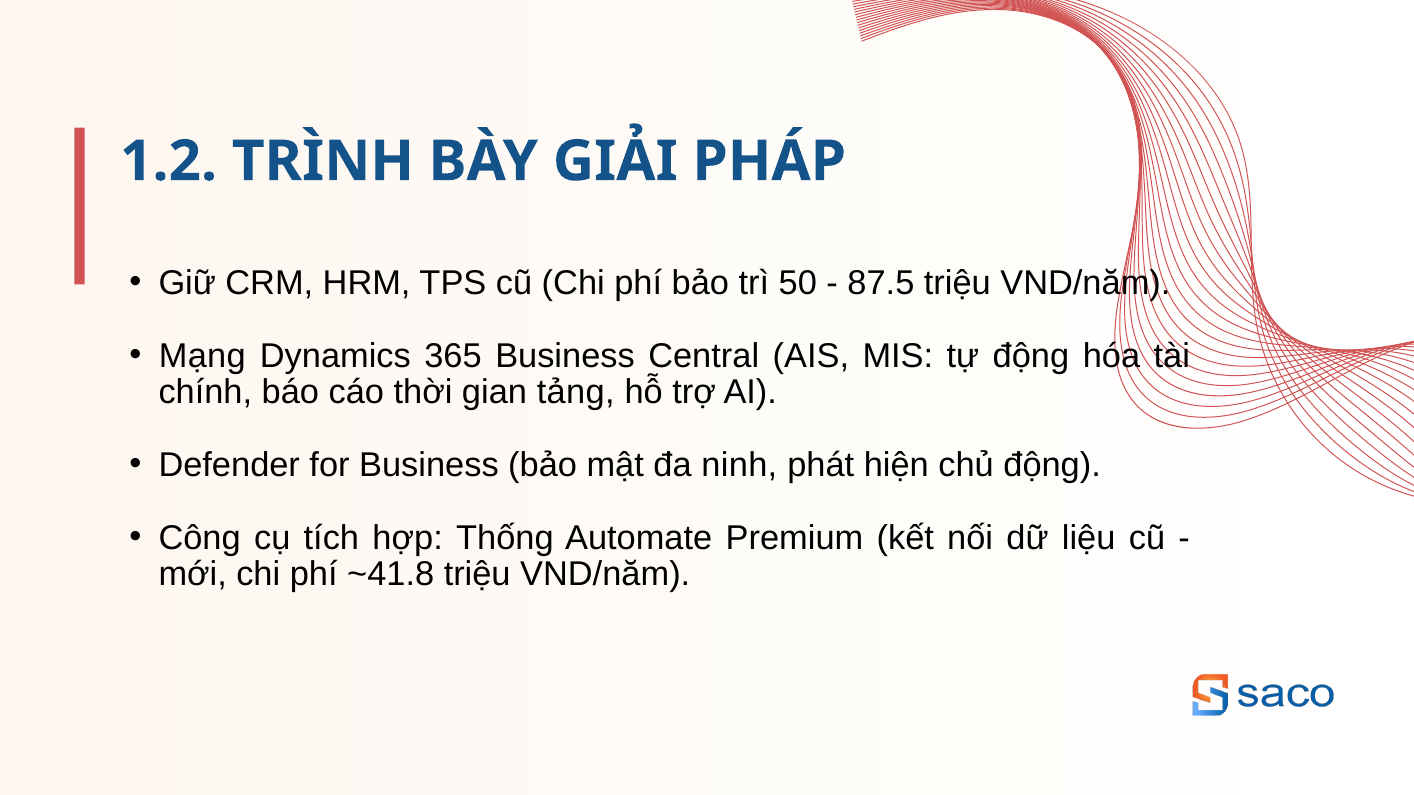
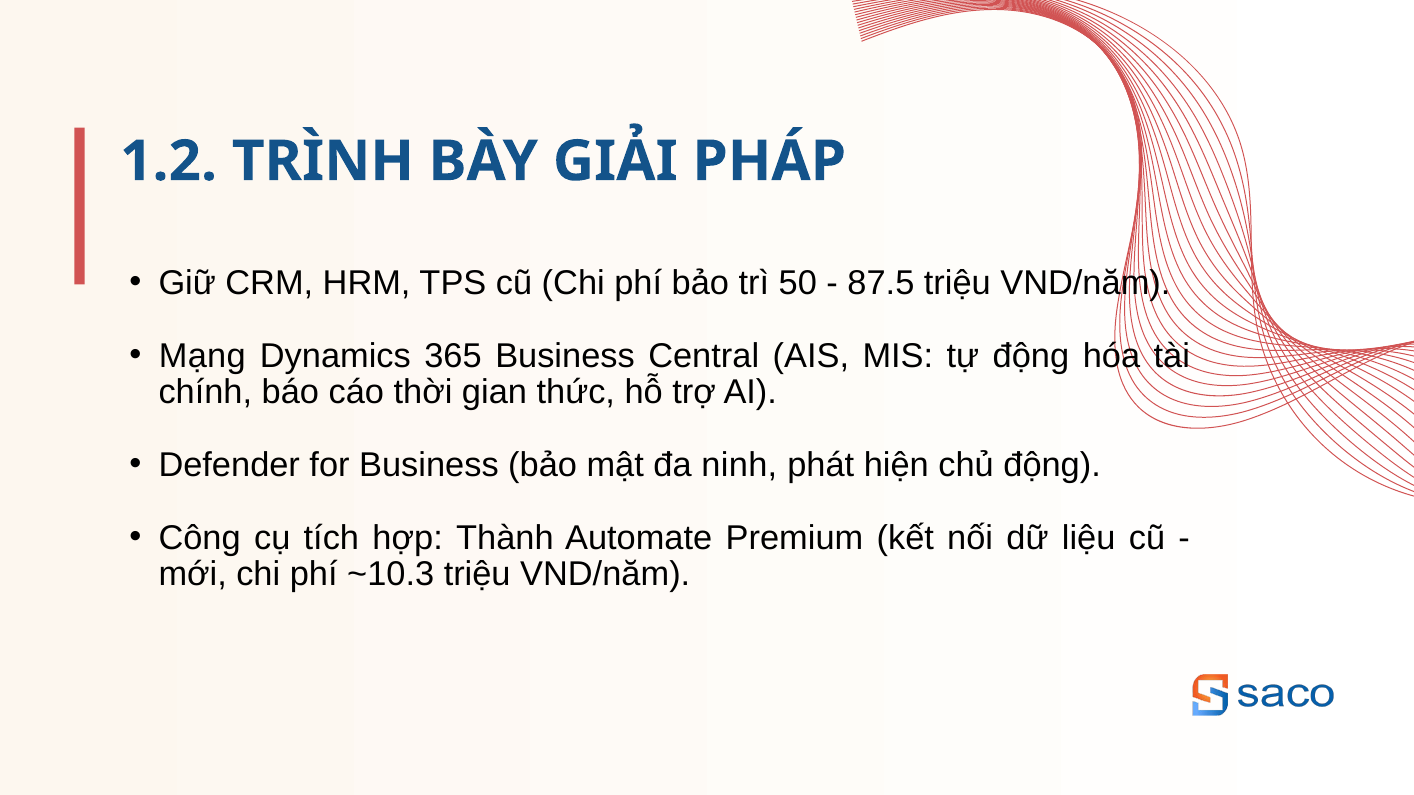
tảng: tảng -> thức (576, 392)
Thống: Thống -> Thành (505, 538)
~41.8: ~41.8 -> ~10.3 (391, 574)
